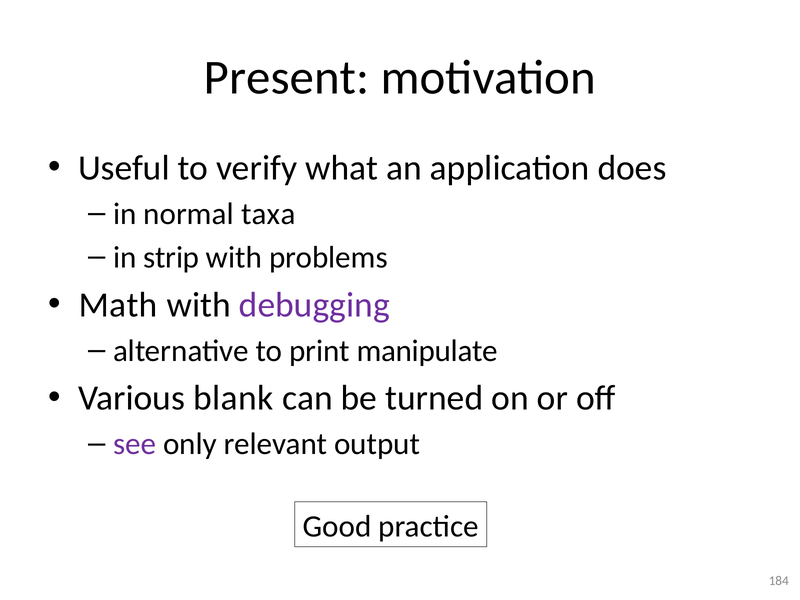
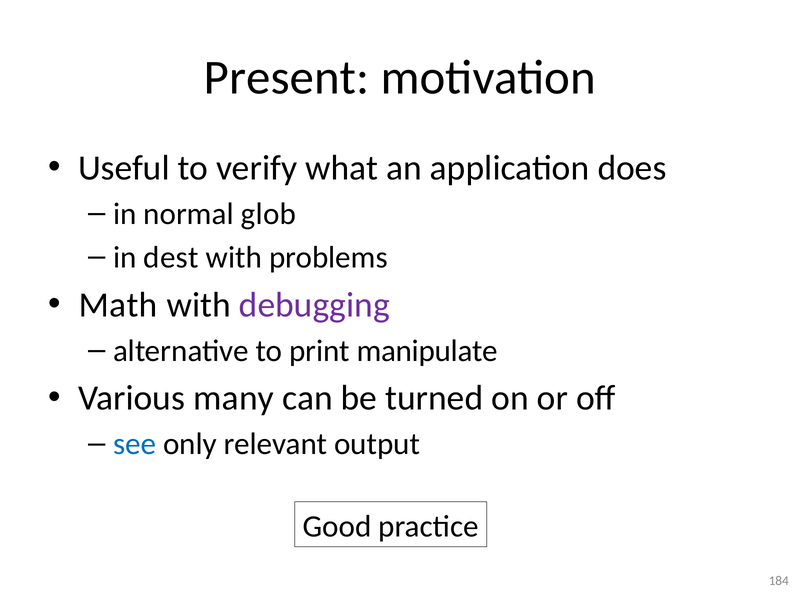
taxa: taxa -> glob (268, 214)
strip: strip -> dest (171, 257)
blank: blank -> many (234, 398)
see colour: purple -> blue (135, 444)
